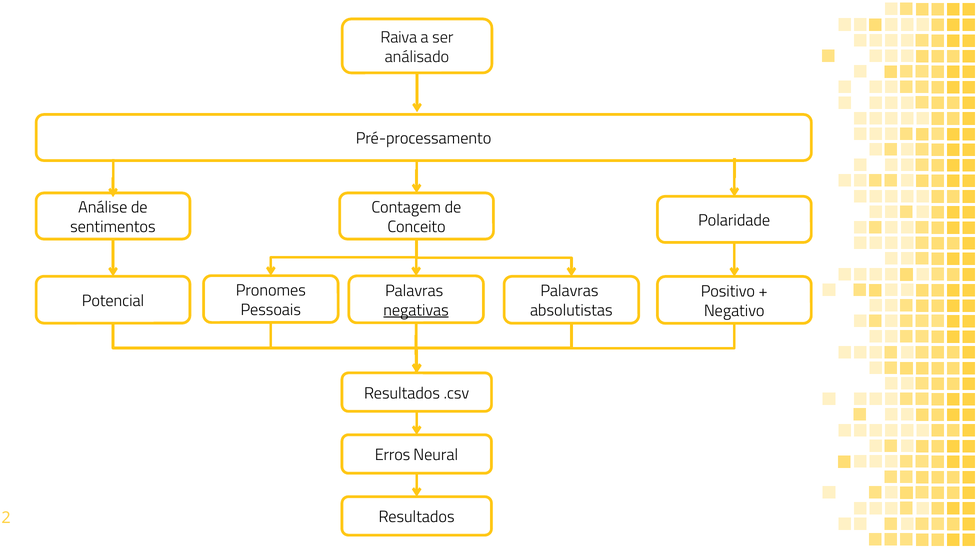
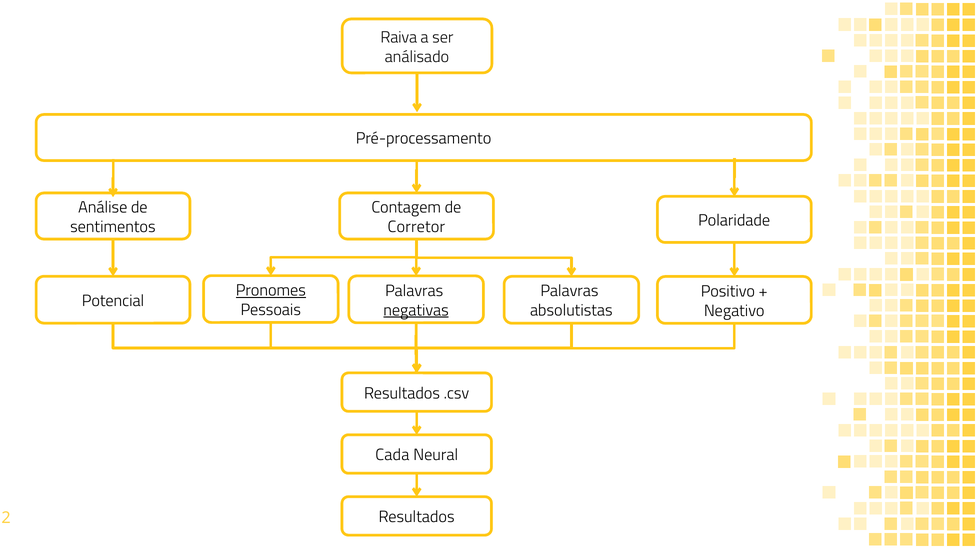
Conceito: Conceito -> Corretor (416, 227)
Pronomes underline: none -> present (271, 291)
Erros: Erros -> Cada (392, 456)
